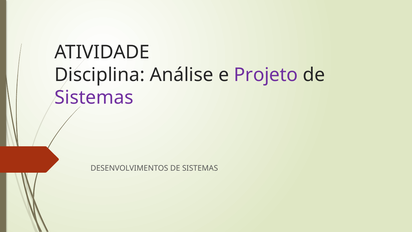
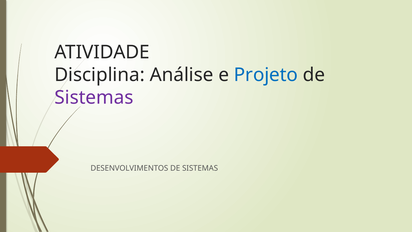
Projeto colour: purple -> blue (266, 75)
